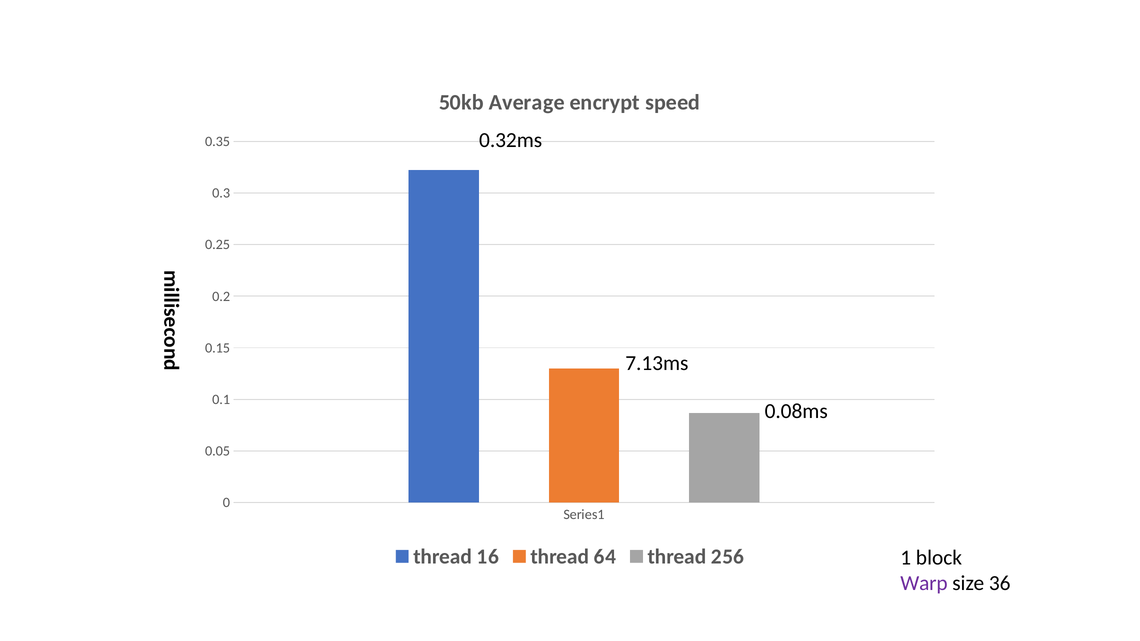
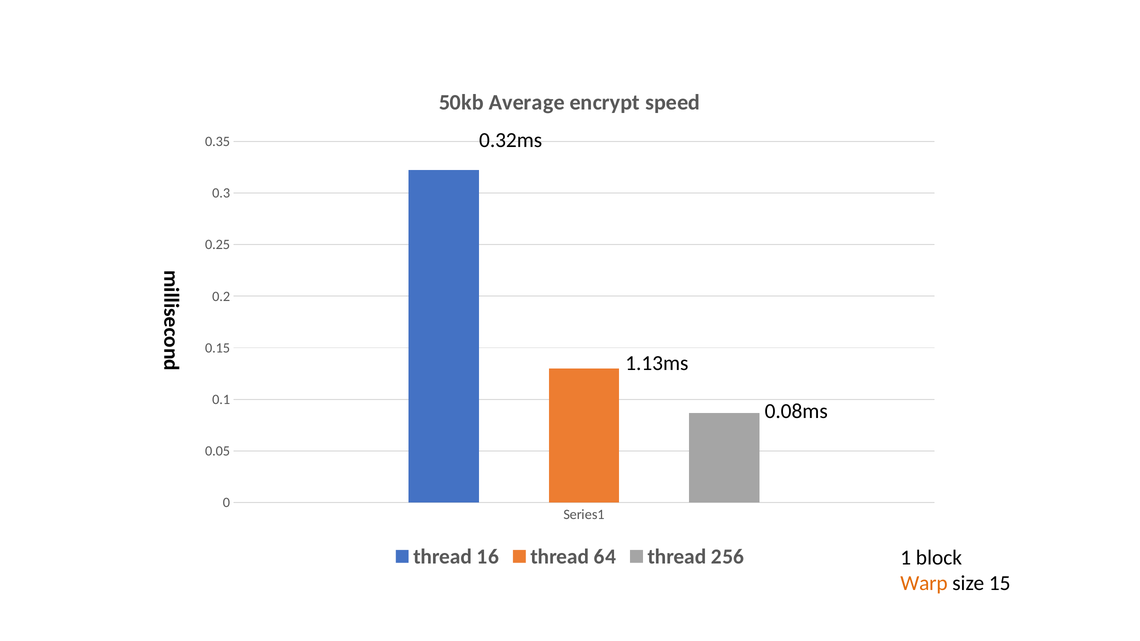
7.13ms: 7.13ms -> 1.13ms (657, 363)
Warp colour: purple -> orange (924, 584)
36: 36 -> 15 (1000, 584)
